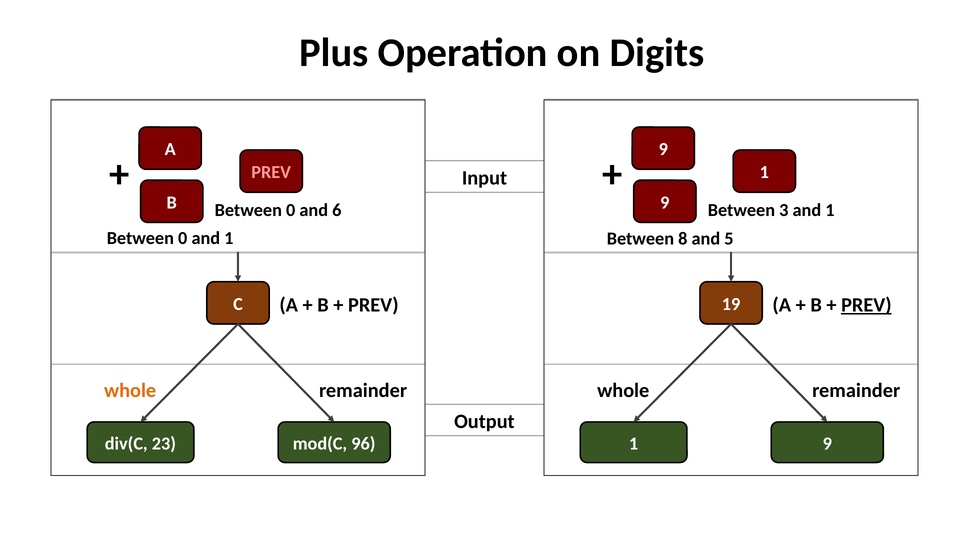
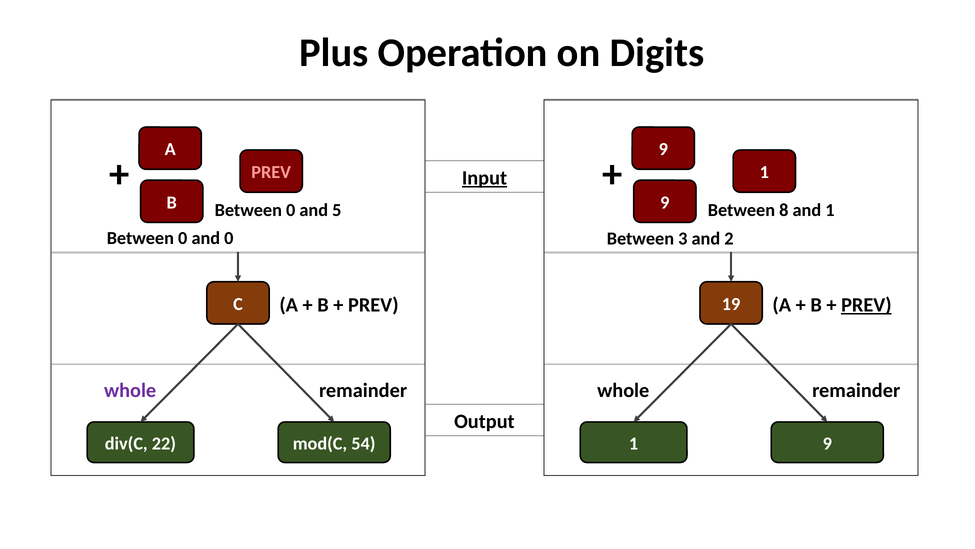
Input underline: none -> present (484, 178)
6: 6 -> 5 (337, 210)
3: 3 -> 8 (784, 210)
0 and 1: 1 -> 0 (229, 238)
8: 8 -> 3 (683, 239)
5: 5 -> 2 (729, 239)
whole colour: orange -> purple (130, 390)
23: 23 -> 22 (164, 443)
96: 96 -> 54 (363, 443)
